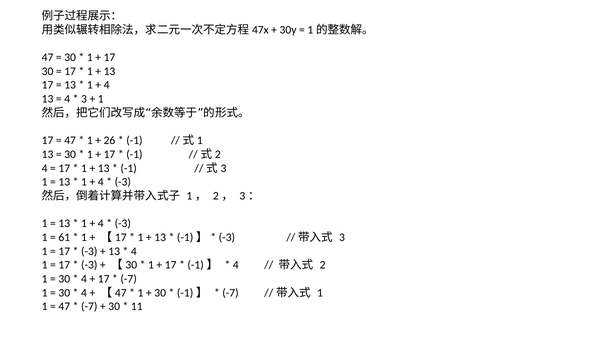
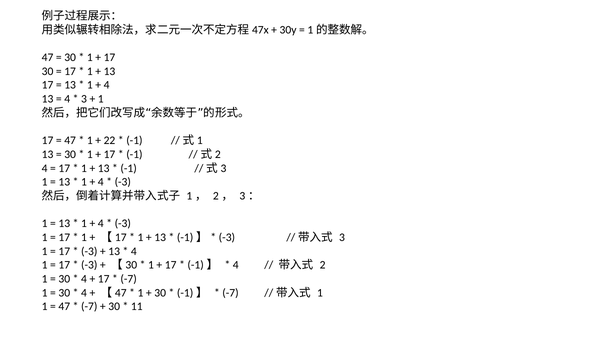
26: 26 -> 22 (109, 141)
61: 61 -> 17 (64, 237)
